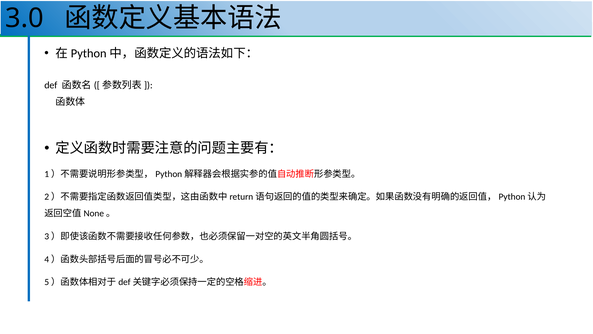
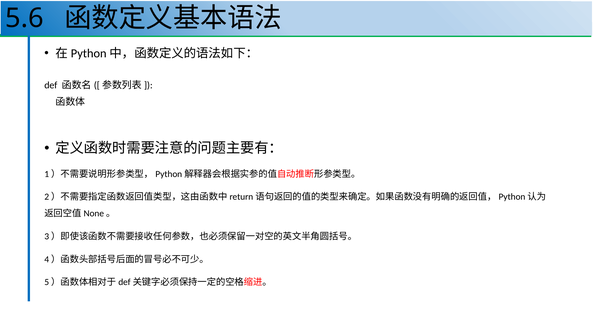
3.0: 3.0 -> 5.6 (24, 18)
